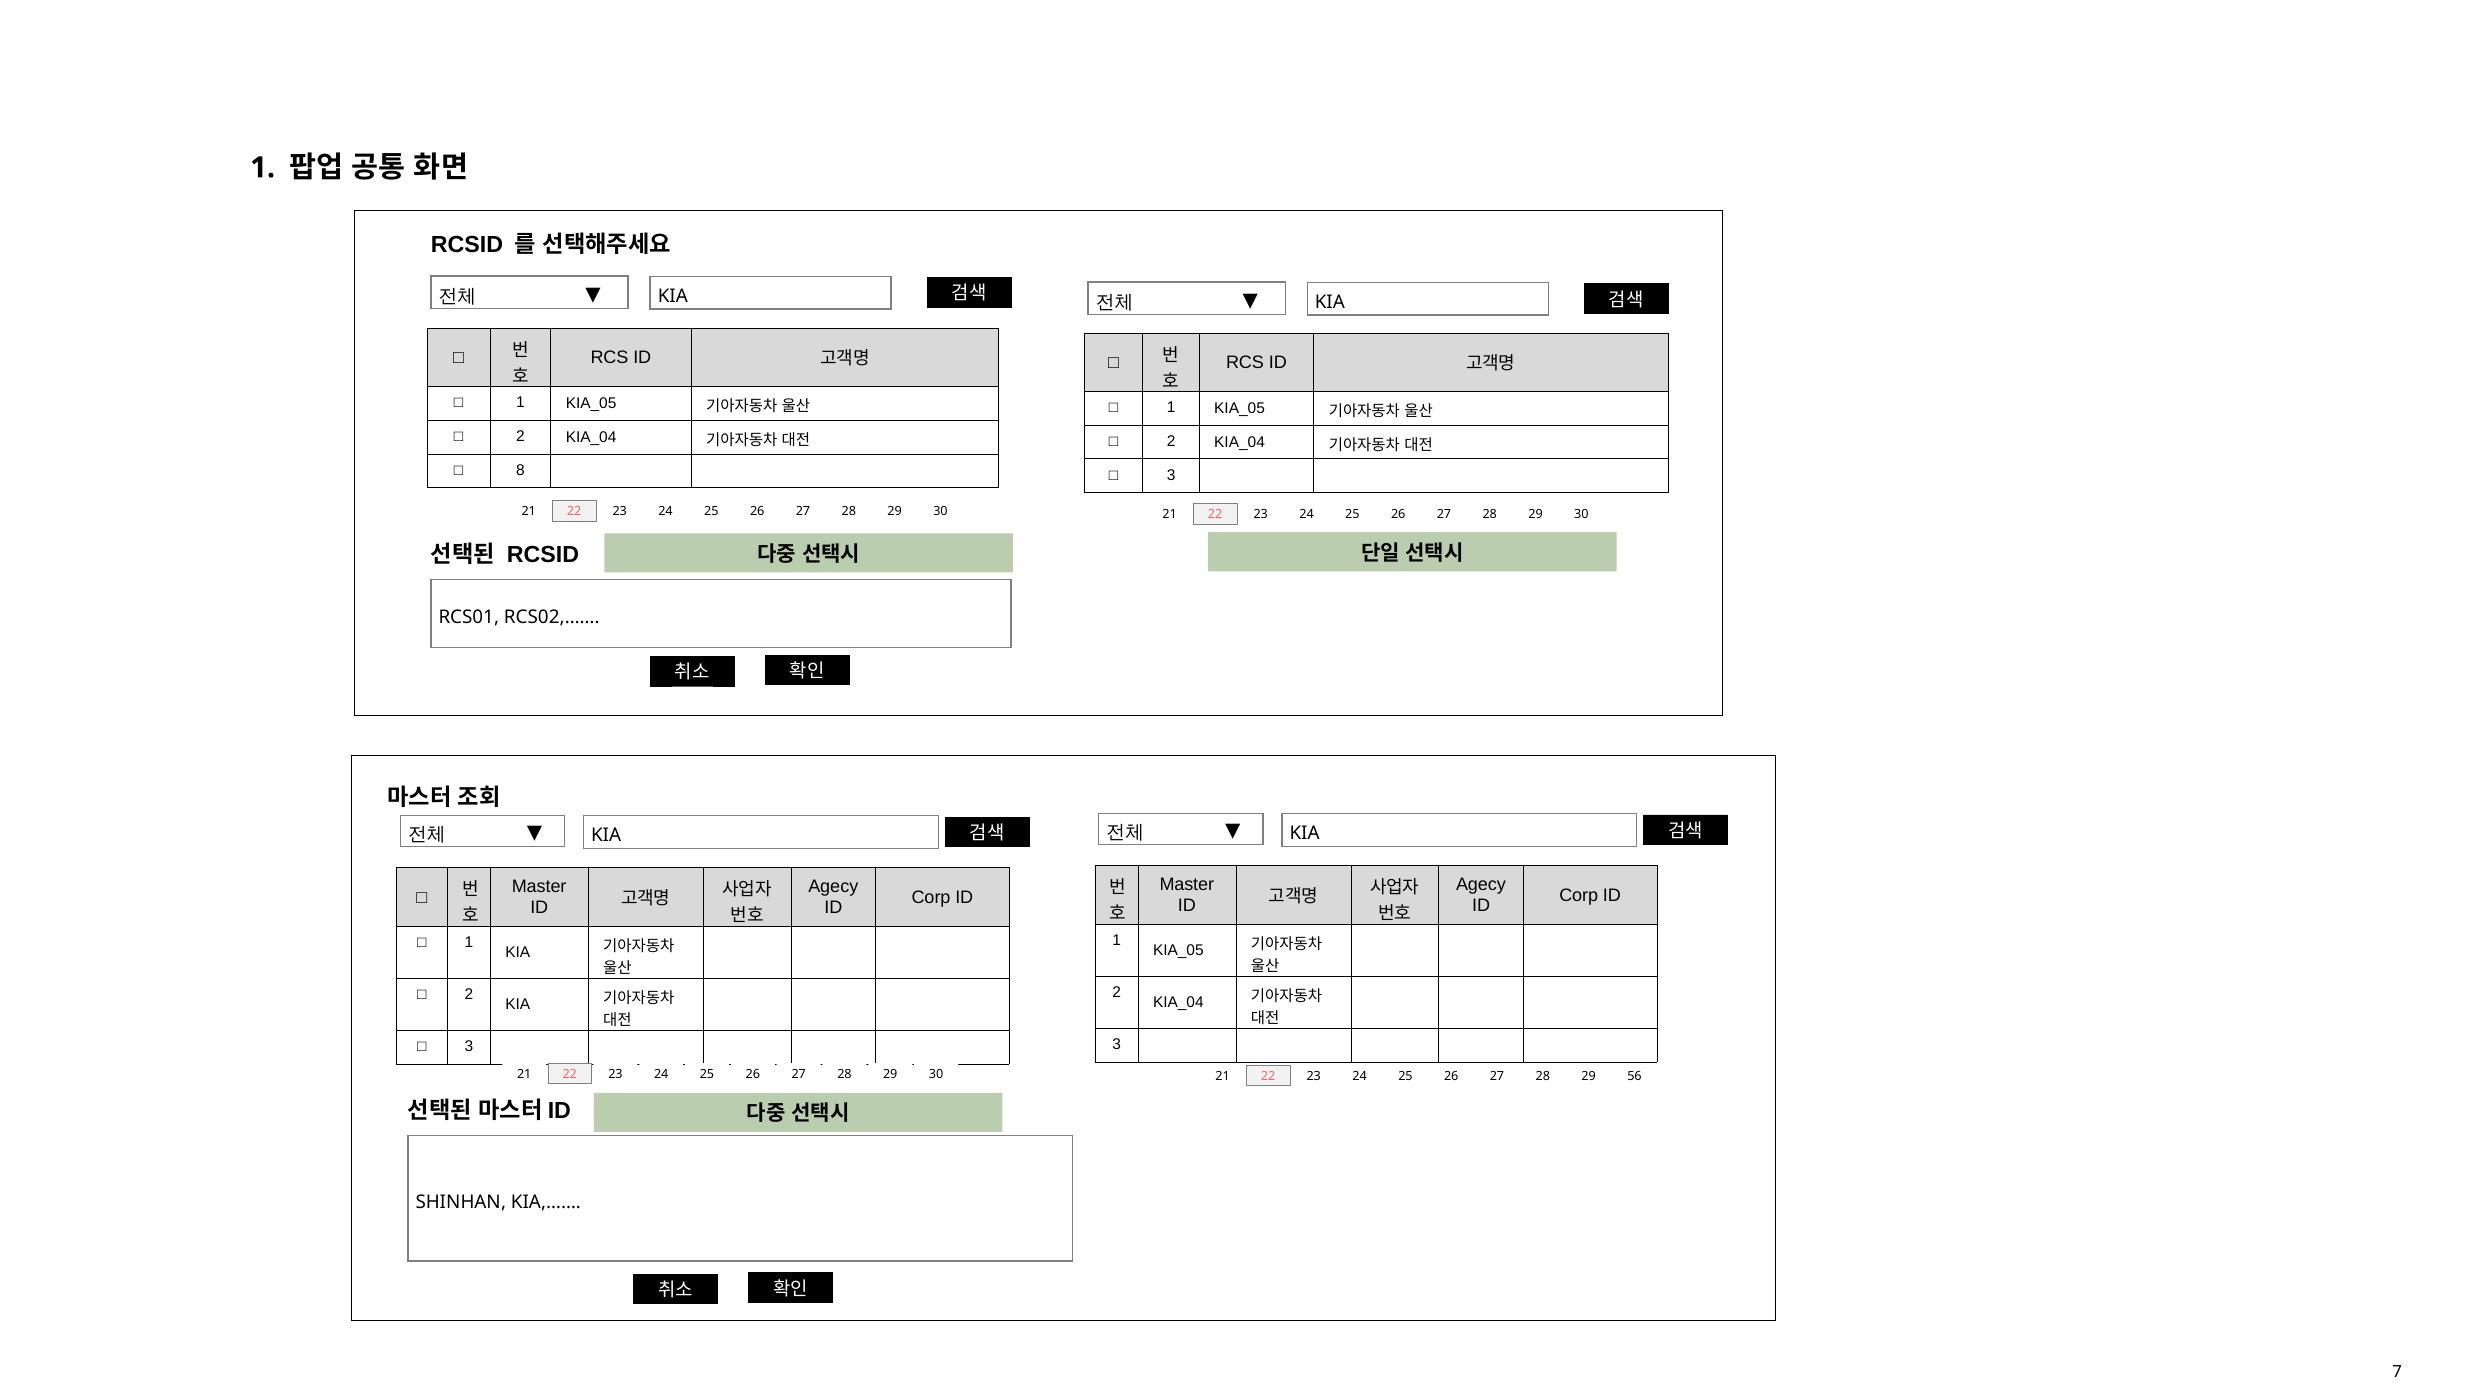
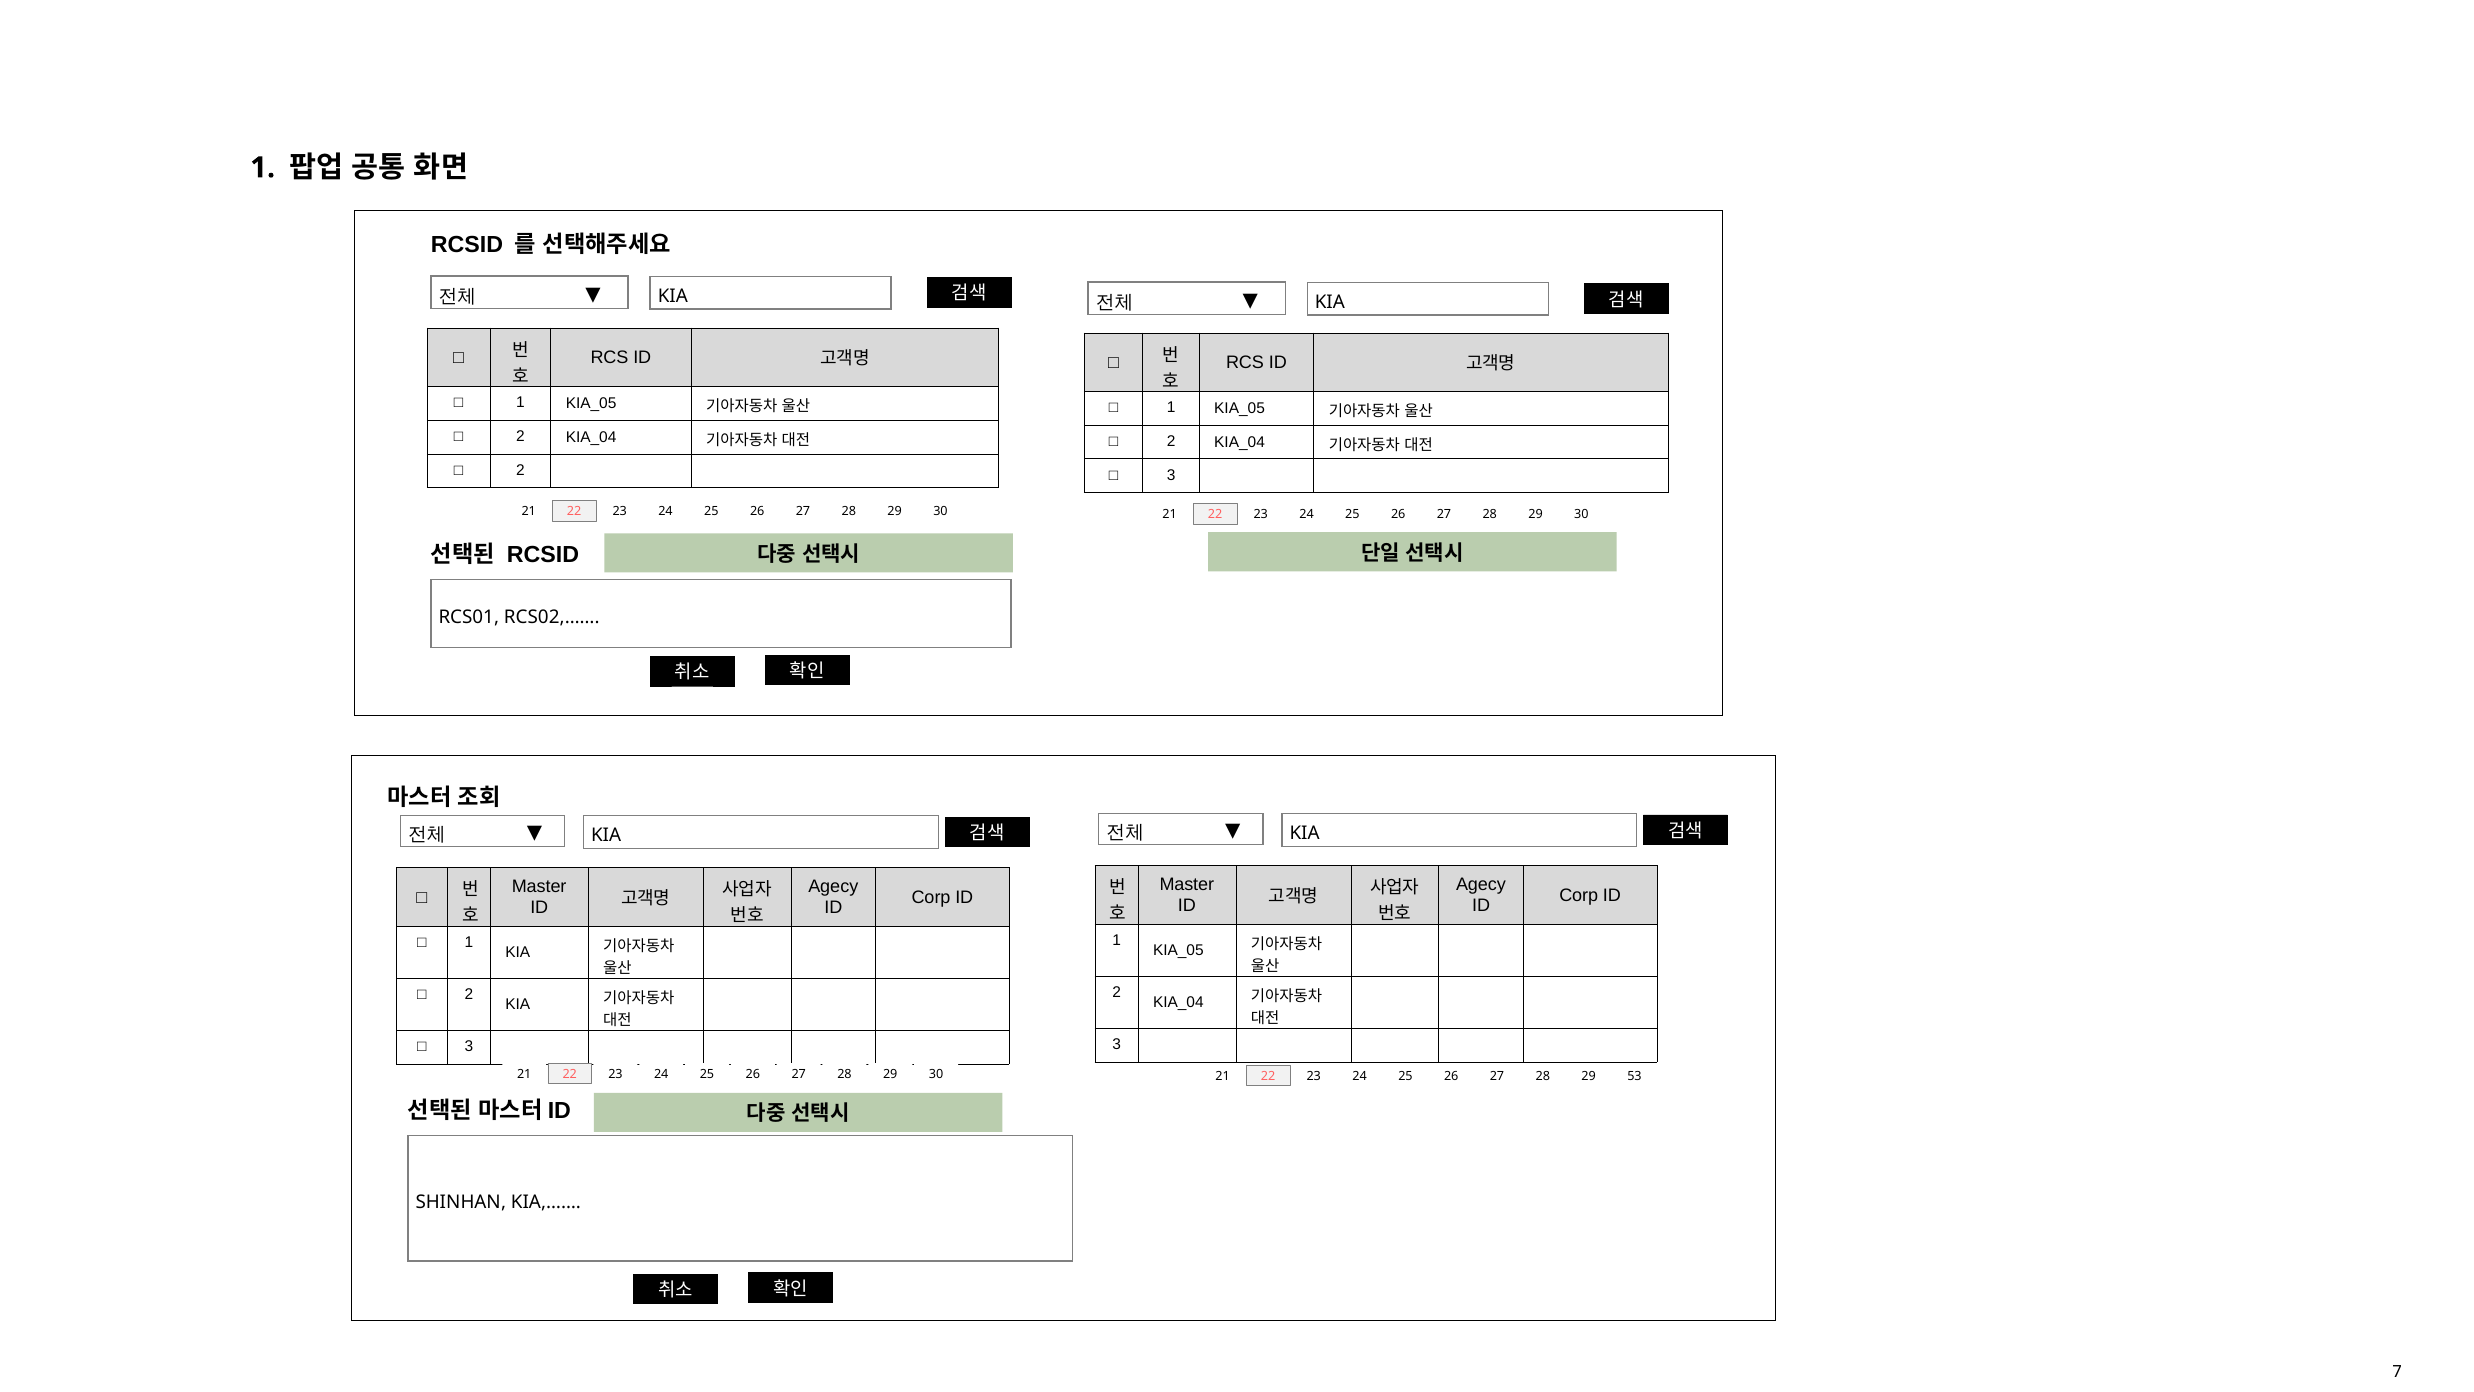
8: 8 -> 2 (520, 470)
56: 56 -> 53 (1634, 1076)
